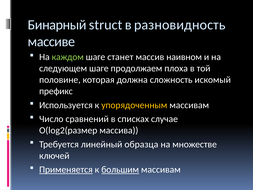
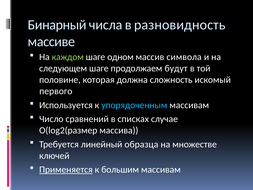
struct: struct -> числа (106, 25)
станет: станет -> одном (120, 57)
наивном: наивном -> символа (184, 57)
плоха: плоха -> будут (176, 68)
префикс: префикс -> первого (56, 91)
упорядоченным colour: yellow -> light blue (134, 105)
большим underline: present -> none (120, 169)
